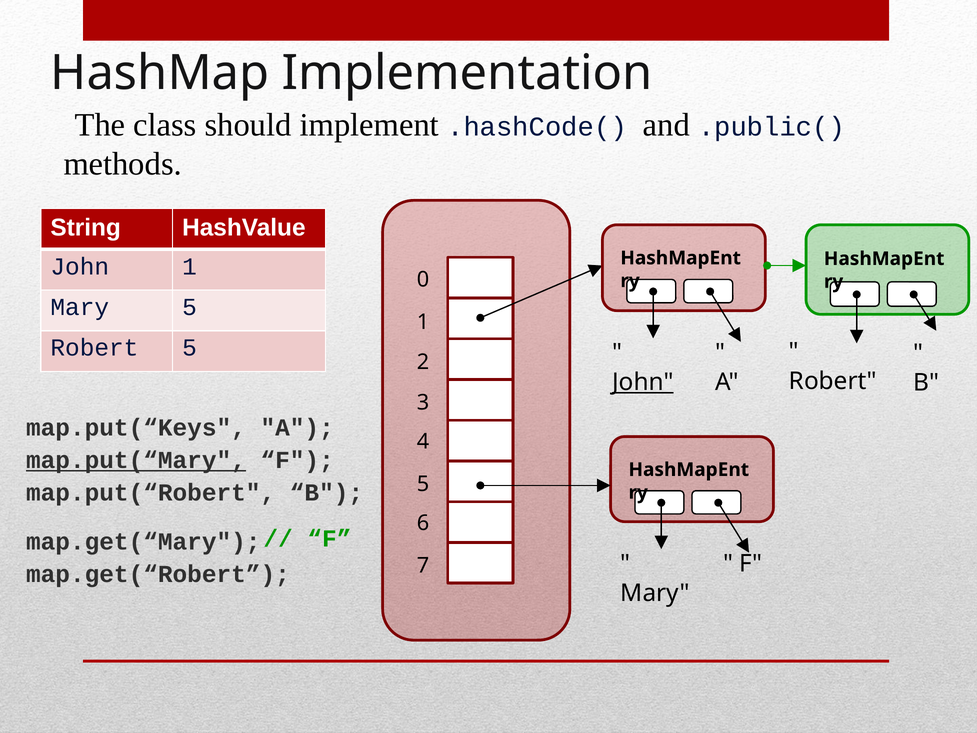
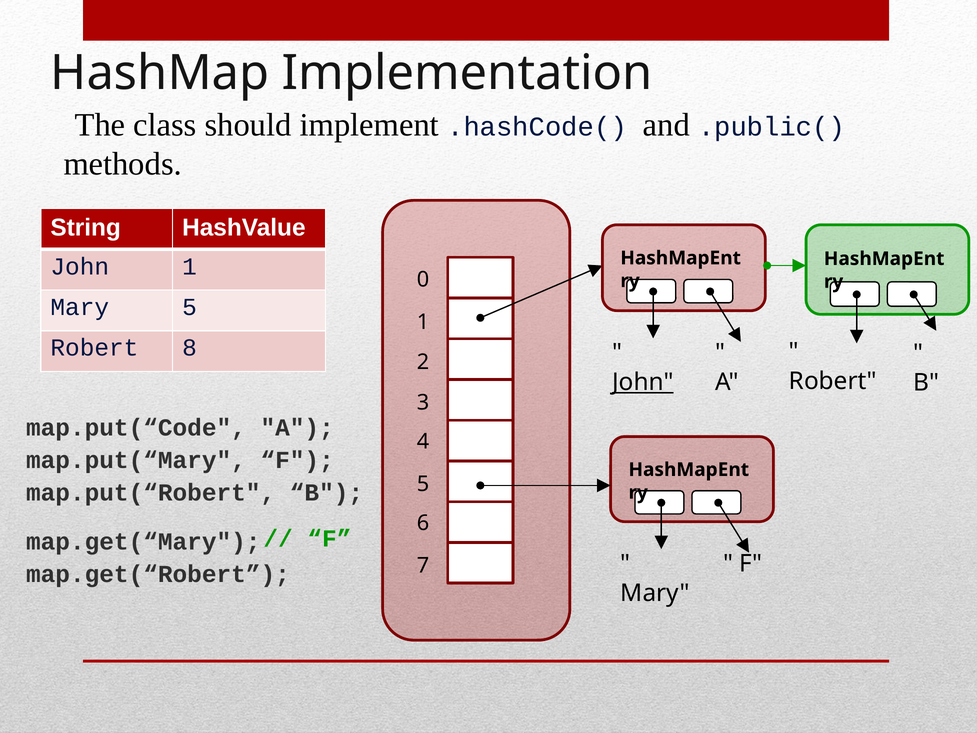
Robert 5: 5 -> 8 (190, 348)
map.put(“Keys: map.put(“Keys -> map.put(“Code (136, 428)
map.put(“Mary underline: present -> none (136, 460)
